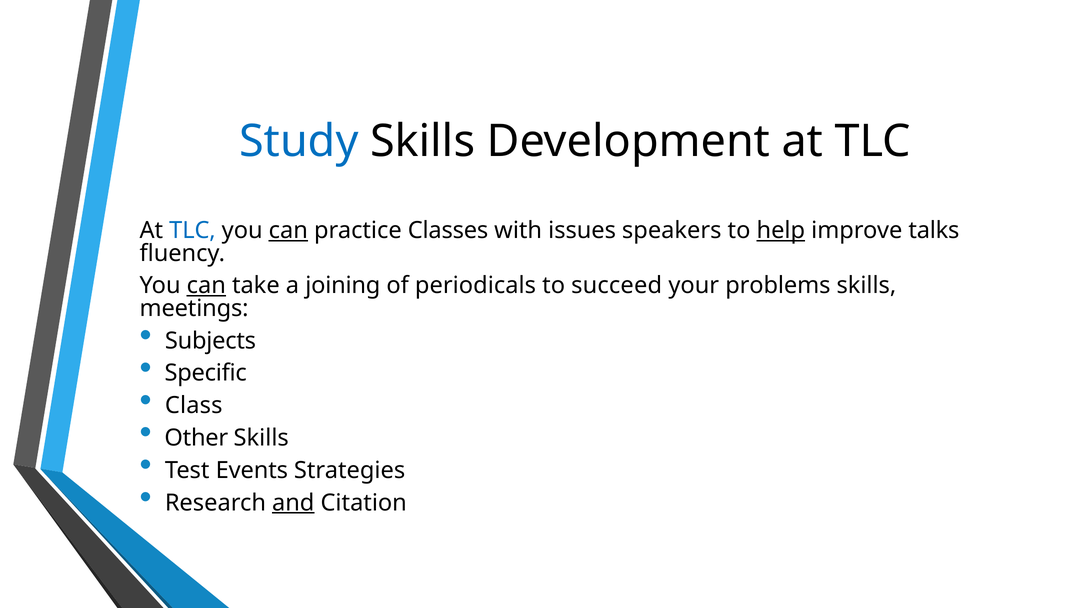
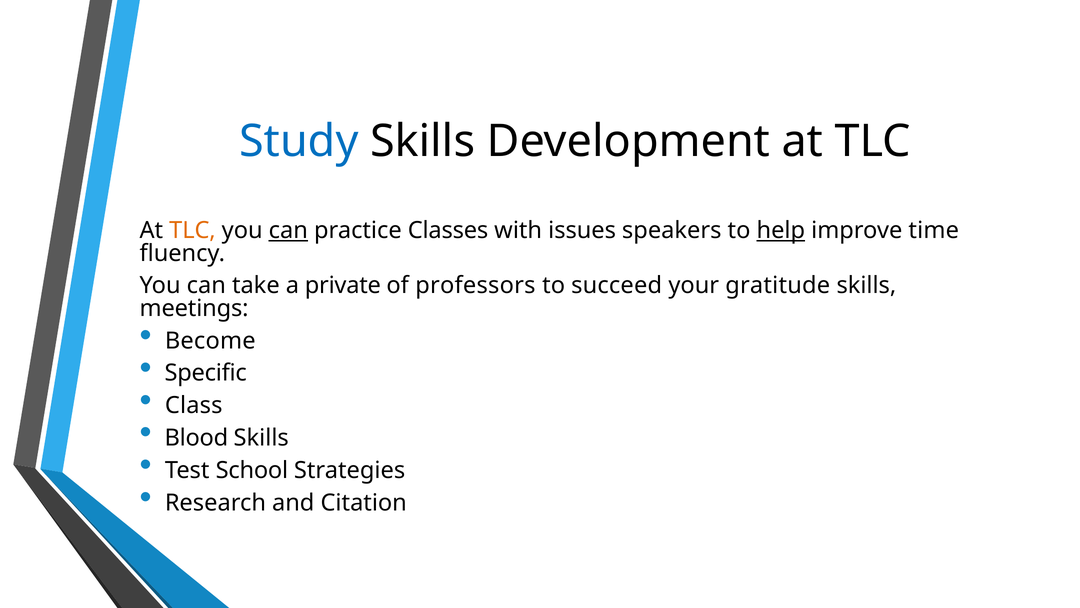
TLC colour: blue -> orange (192, 230)
talks: talks -> time (934, 230)
can underline: present -> none (206, 285)
joining: joining -> private (343, 285)
periodicals: periodicals -> professors (475, 285)
problems: problems -> gratitude (778, 285)
Subjects: Subjects -> Become (210, 340)
Other: Other -> Blood (196, 438)
Events: Events -> School (252, 470)
and underline: present -> none (293, 502)
